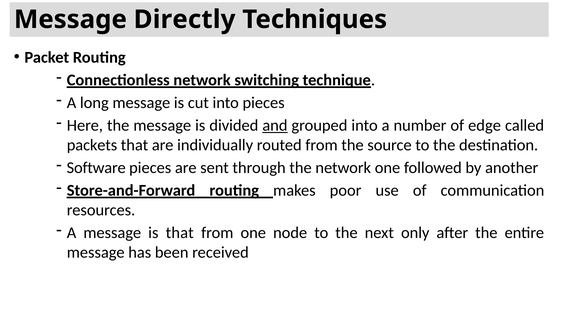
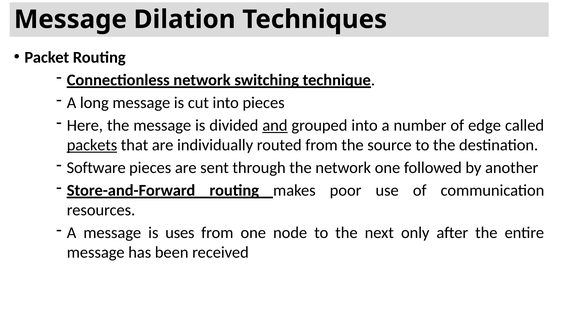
Directly: Directly -> Dilation (185, 19)
packets underline: none -> present (92, 145)
is that: that -> uses (180, 233)
